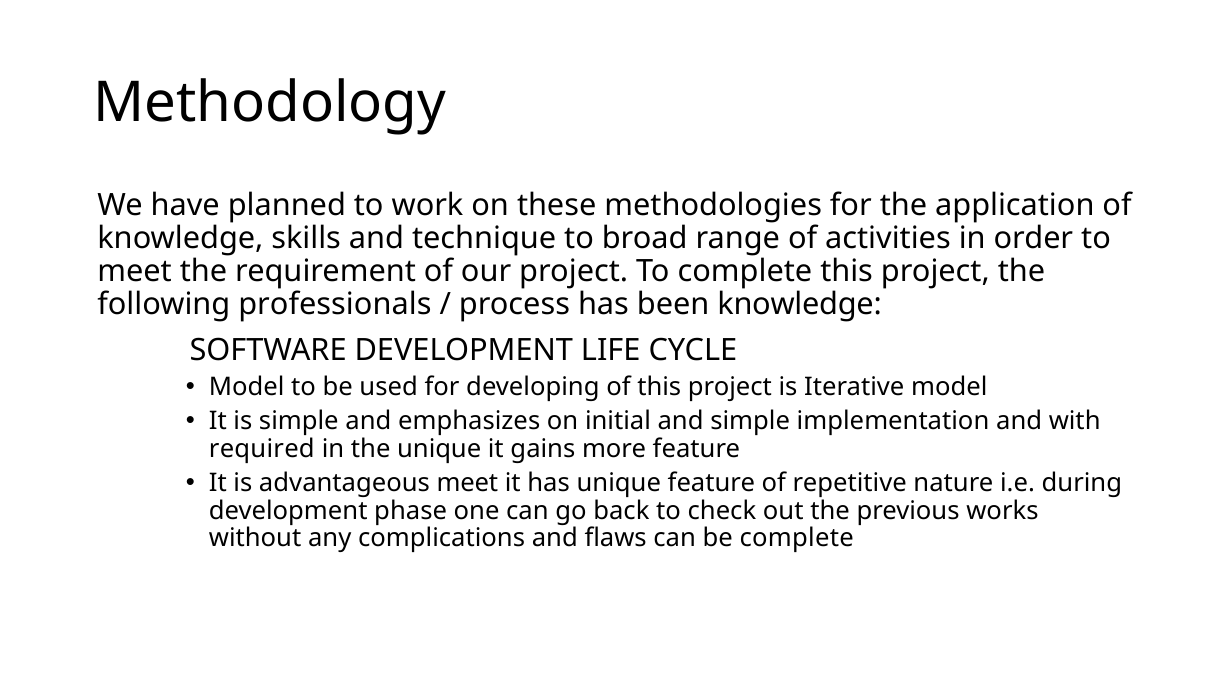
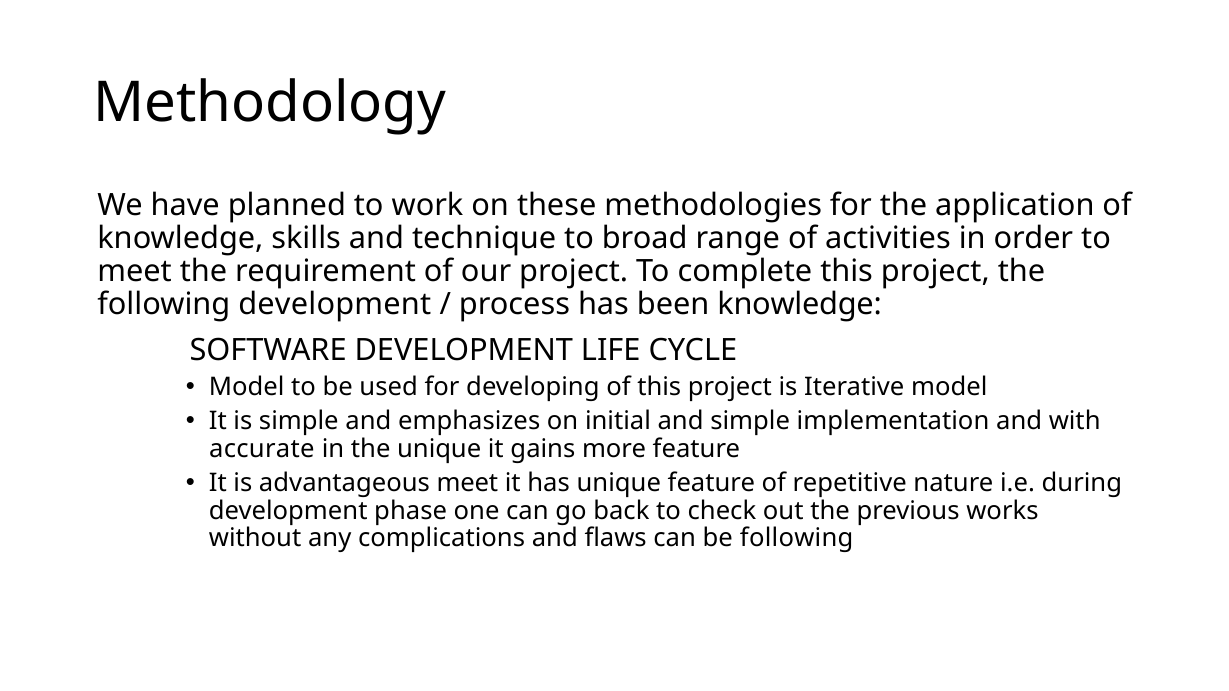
following professionals: professionals -> development (335, 305)
required: required -> accurate (262, 449)
be complete: complete -> following (797, 539)
